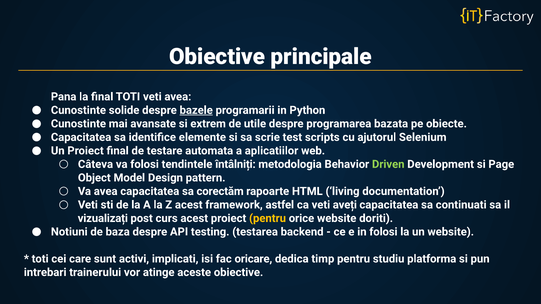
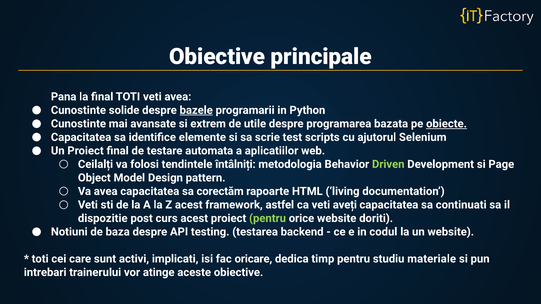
obiecte underline: none -> present (446, 124)
Câteva: Câteva -> Ceilalți (96, 164)
vizualizați: vizualizați -> dispozitie (103, 218)
pentru colour: yellow -> light green (268, 218)
in folosi: folosi -> codul (383, 232)
platforma: platforma -> materiale (432, 259)
